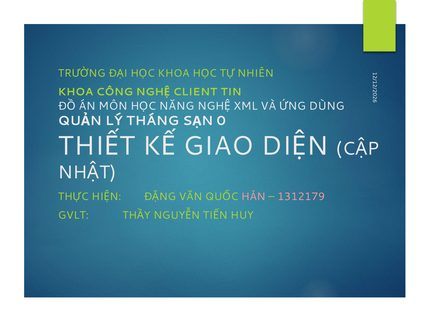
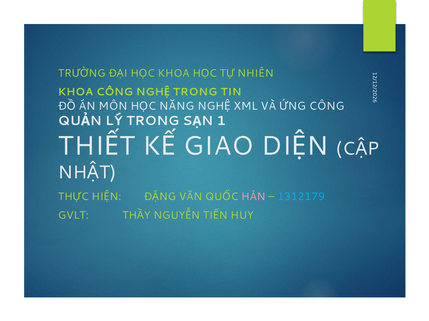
CLIENT: CLIENT -> TRONG (195, 92)
DÙNG: DÙNG -> CÔNG (327, 106)
LÝ THÁNG: THÁNG -> TRONG (153, 121)
0: 0 -> 1 (221, 121)
1312179 colour: pink -> light blue (301, 197)
